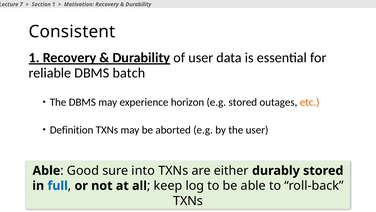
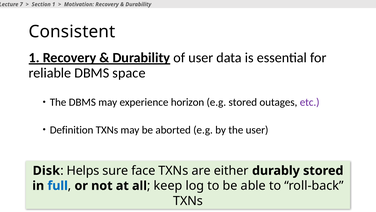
batch: batch -> space (129, 73)
etc colour: orange -> purple (310, 102)
Able: Able -> Disk (46, 170)
Good: Good -> Helps (83, 170)
into: into -> face (143, 170)
